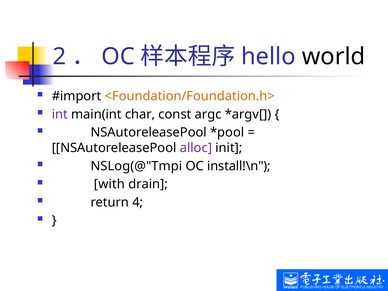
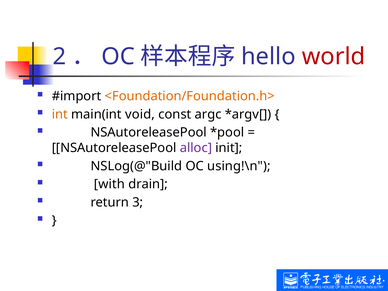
world colour: black -> red (334, 57)
int colour: purple -> orange (60, 114)
char: char -> void (140, 114)
NSLog(@"Tmpi: NSLog(@"Tmpi -> NSLog(@"Build (136, 166)
install!\n: install!\n -> using!\n (239, 166)
4: 4 -> 3 (138, 202)
